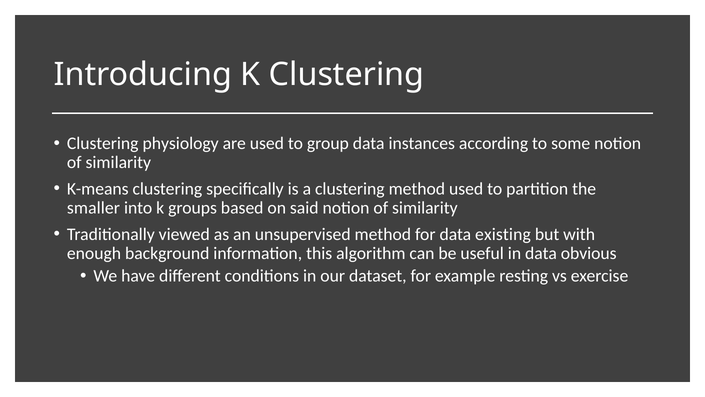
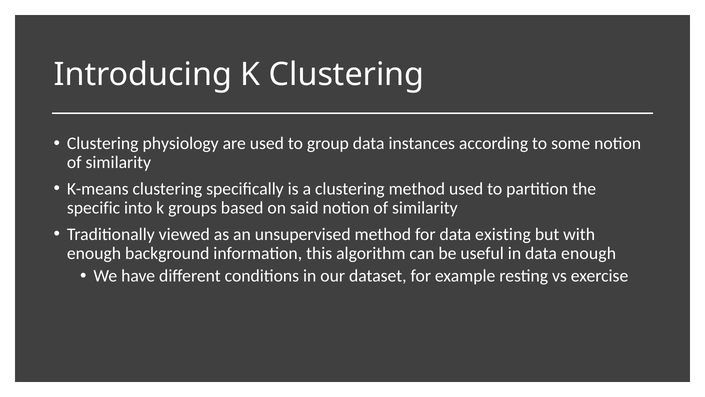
smaller: smaller -> specific (94, 208)
data obvious: obvious -> enough (589, 253)
